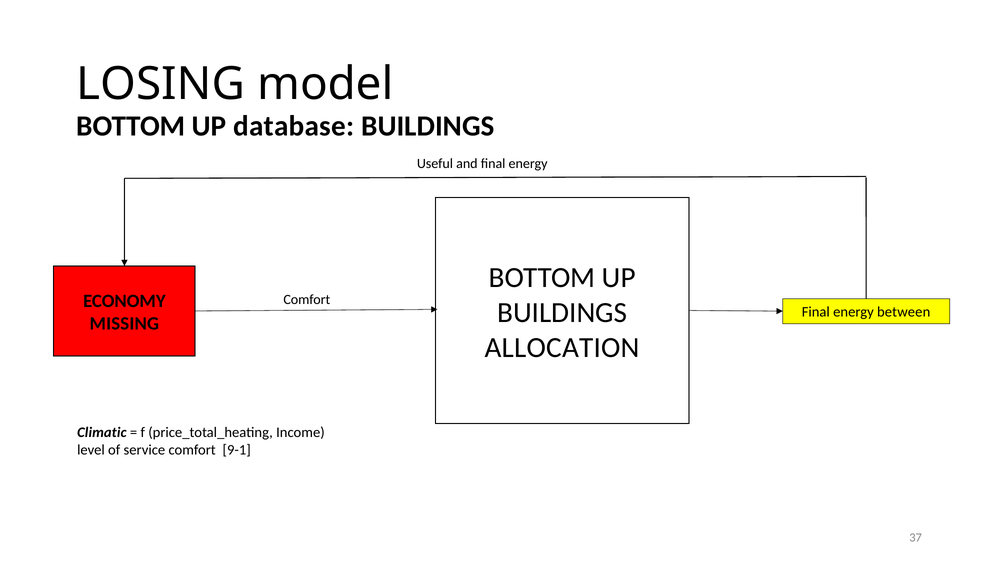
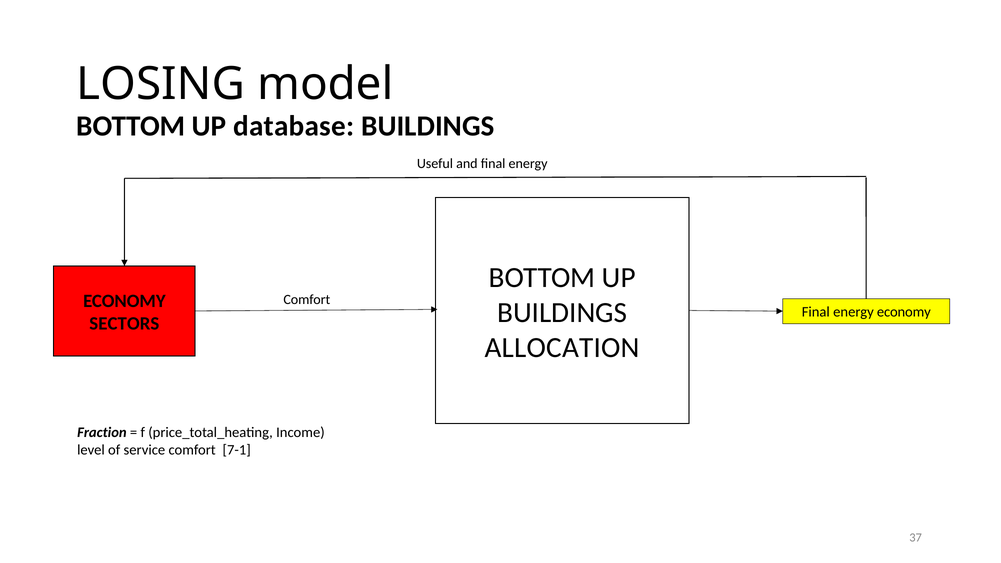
energy between: between -> economy (904, 312)
MISSING: MISSING -> SECTORS (124, 324)
Climatic: Climatic -> Fraction (102, 432)
9-1: 9-1 -> 7-1 (237, 450)
